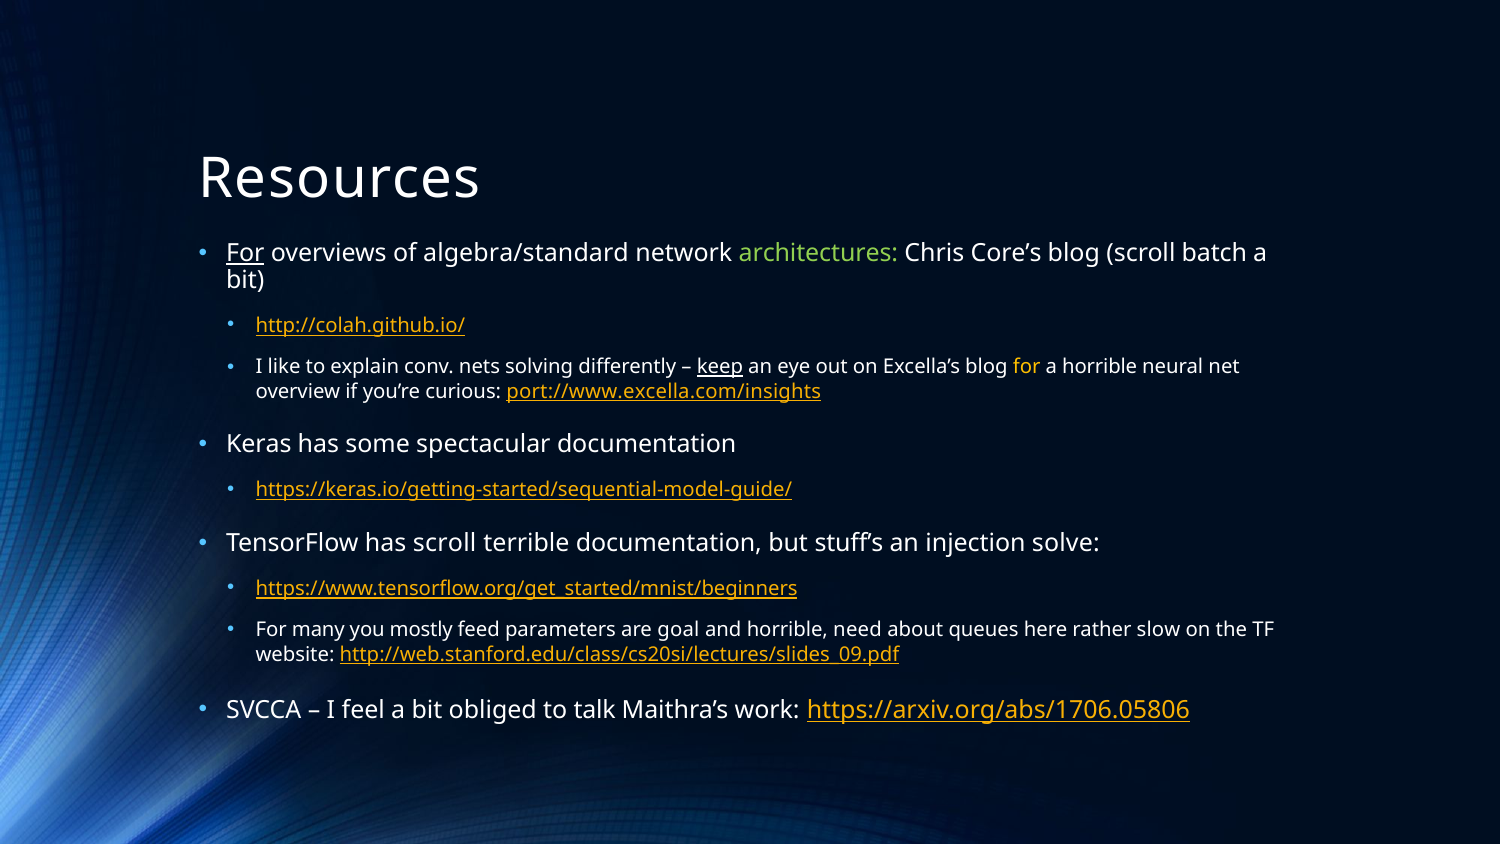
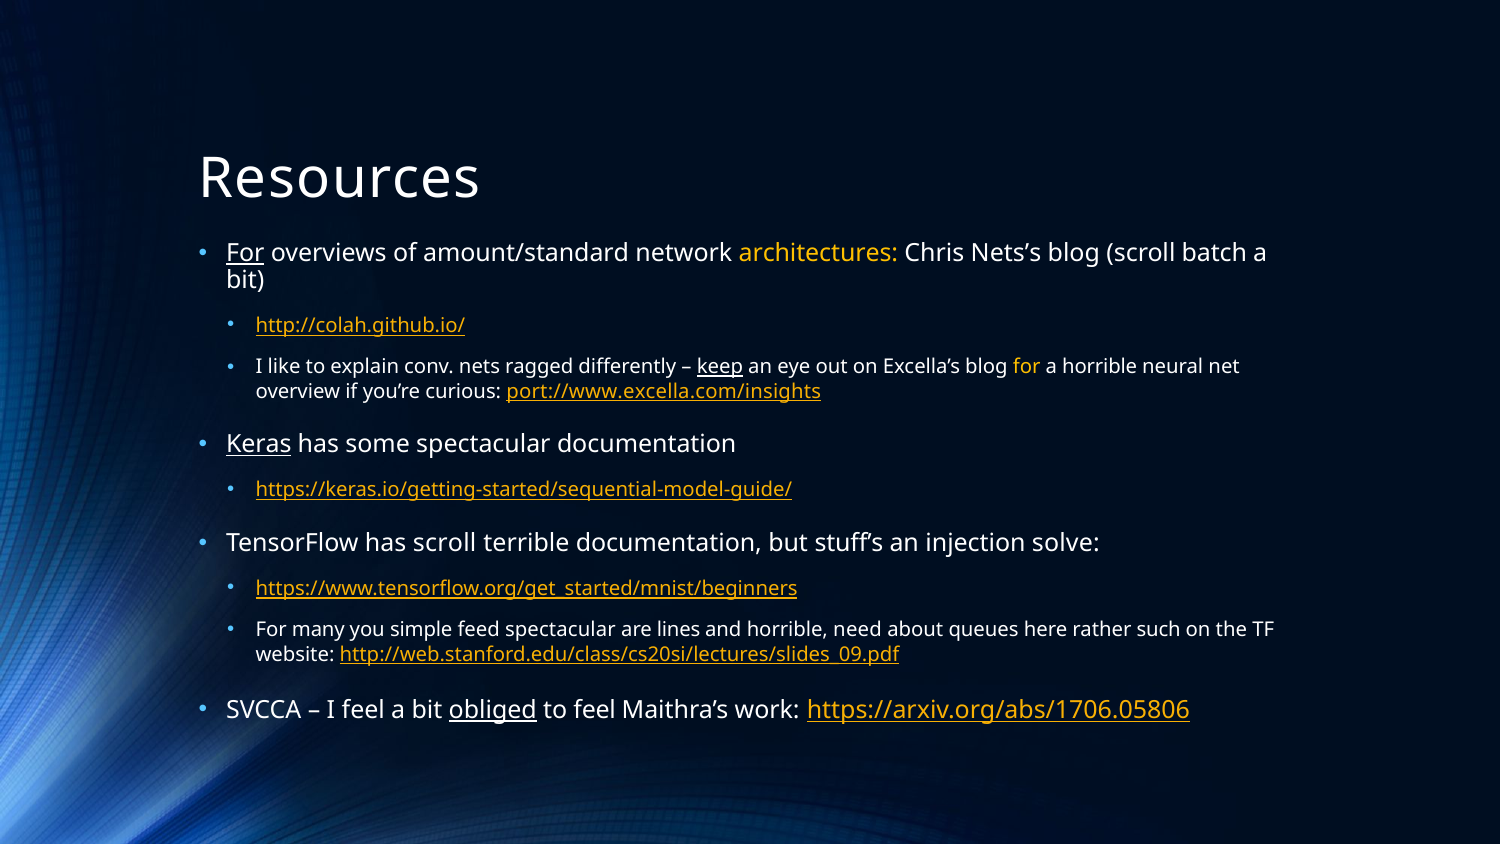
algebra/standard: algebra/standard -> amount/standard (526, 253)
architectures colour: light green -> yellow (818, 253)
Core’s: Core’s -> Nets’s (1006, 253)
solving: solving -> ragged (539, 367)
Keras underline: none -> present (259, 445)
mostly: mostly -> simple (421, 630)
feed parameters: parameters -> spectacular (560, 630)
goal: goal -> lines (679, 630)
slow: slow -> such (1159, 630)
obliged underline: none -> present (493, 710)
to talk: talk -> feel (595, 710)
